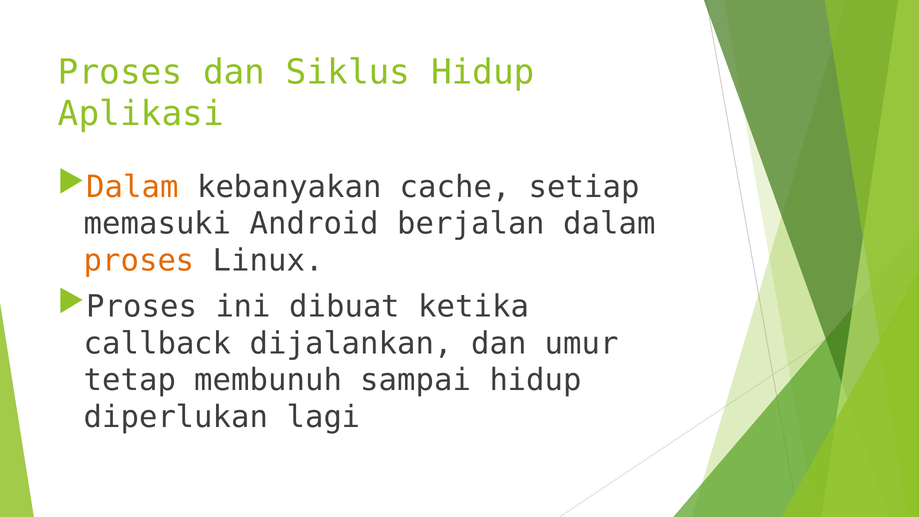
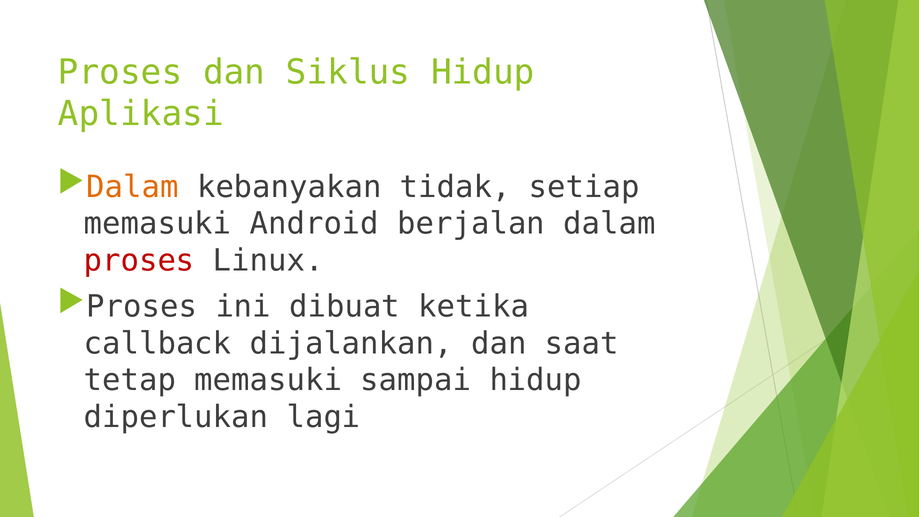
cache: cache -> tidak (455, 187)
proses colour: orange -> red (139, 260)
umur: umur -> saat (582, 344)
tetap membunuh: membunuh -> memasuki (268, 380)
